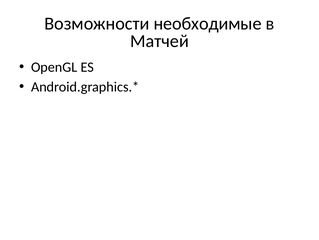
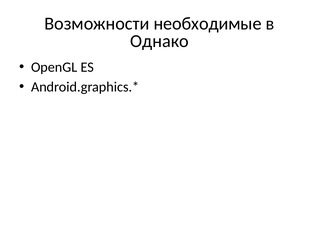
Матчей: Матчей -> Однако (159, 41)
